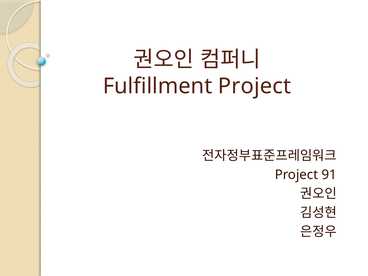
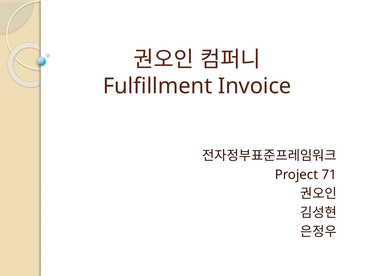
Fulfillment Project: Project -> Invoice (255, 86)
91: 91 -> 71 (329, 175)
